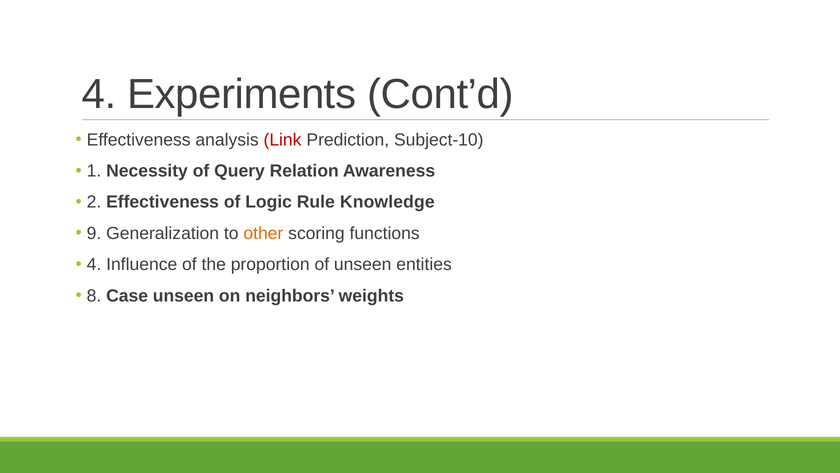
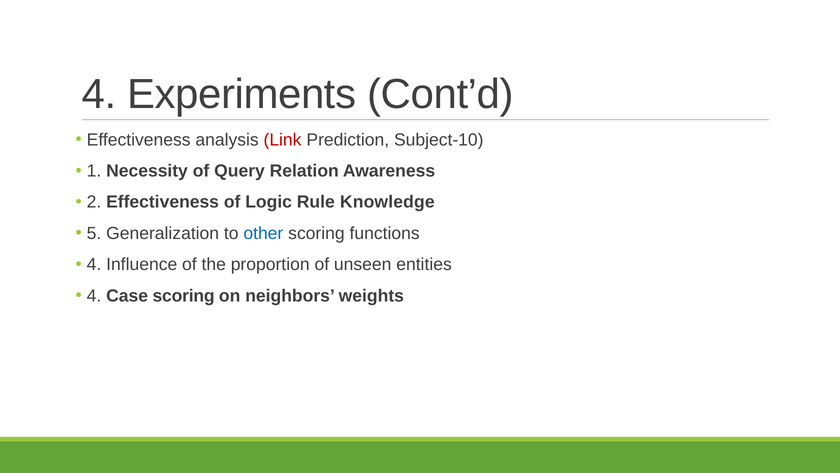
9: 9 -> 5 (94, 233)
other colour: orange -> blue (263, 233)
8: 8 -> 4 (94, 295)
Case unseen: unseen -> scoring (184, 295)
